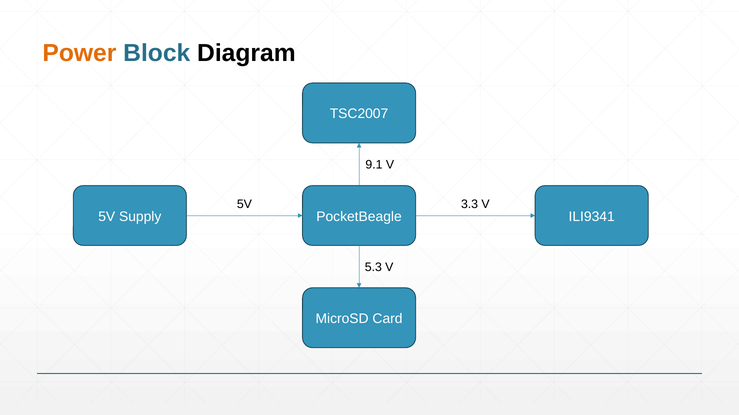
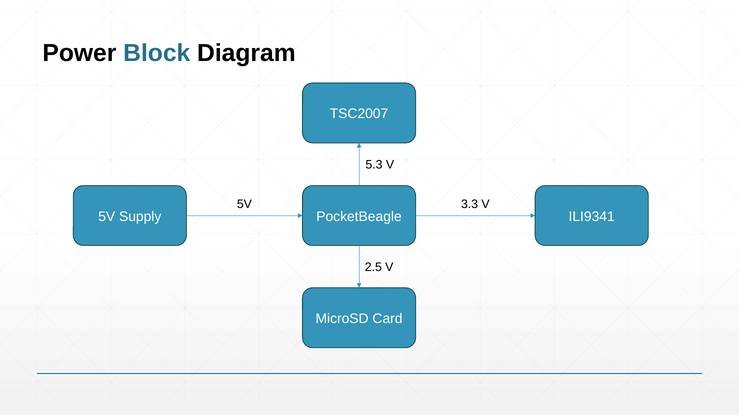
Power colour: orange -> black (79, 53)
9.1: 9.1 -> 5.3 (374, 165)
5.3: 5.3 -> 2.5 (373, 268)
